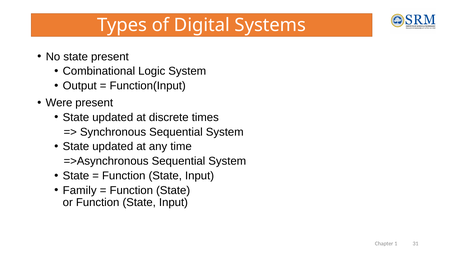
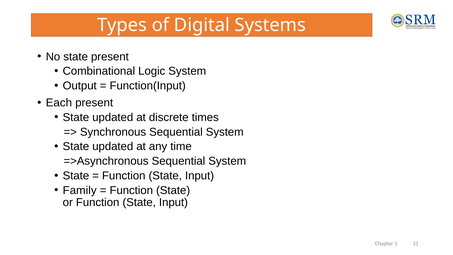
Were: Were -> Each (59, 103)
